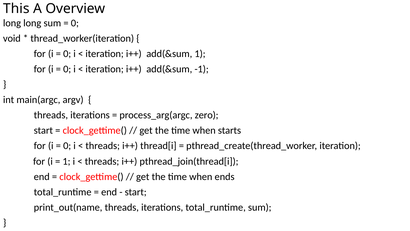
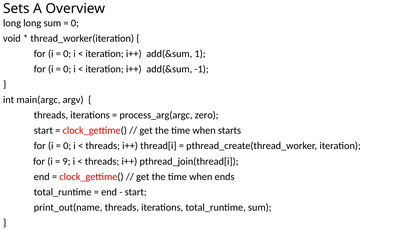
This: This -> Sets (16, 9)
1: 1 -> 9 (66, 161)
